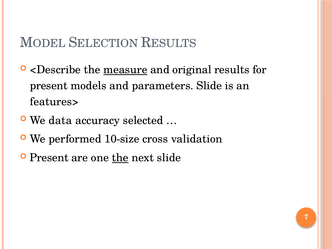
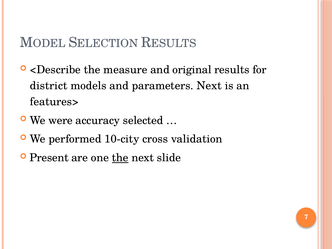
measure underline: present -> none (125, 70)
present: present -> district (49, 86)
parameters Slide: Slide -> Next (209, 86)
data: data -> were (60, 120)
10-size: 10-size -> 10-city (122, 139)
